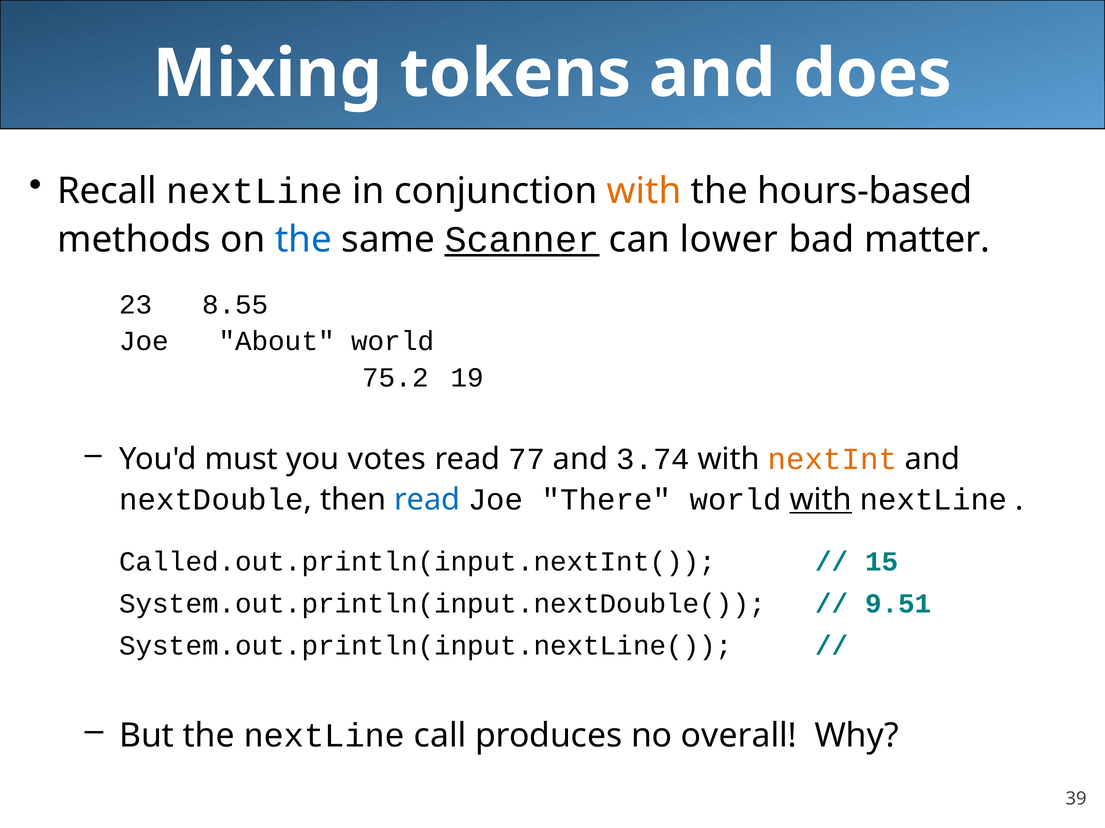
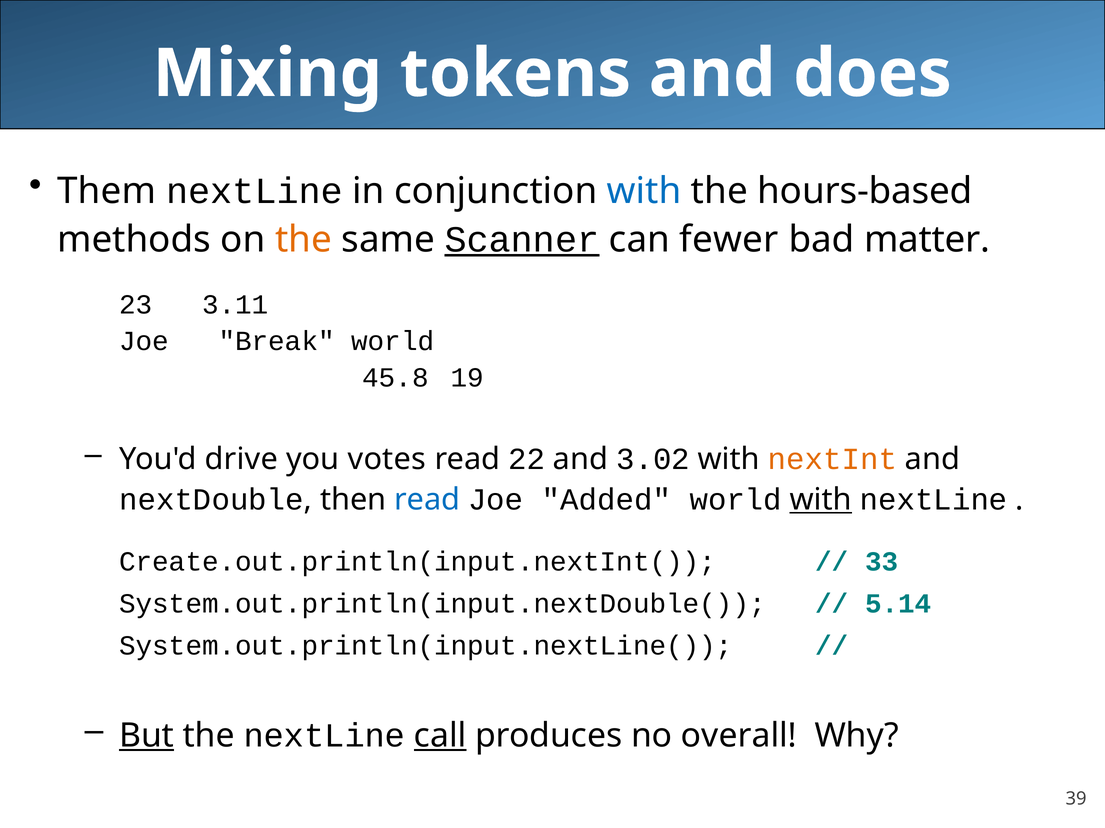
Recall: Recall -> Them (107, 191)
with colour: orange -> blue (644, 191)
the colour: blue -> orange (303, 240)
lower: lower -> fewer (729, 240)
8.55: 8.55 -> 3.11 (235, 305)
About: About -> Break (277, 342)
75.2: 75.2 -> 45.8 (395, 378)
must: must -> drive (241, 460)
77: 77 -> 22 (527, 460)
3.74: 3.74 -> 3.02 (653, 460)
There: There -> Added (606, 500)
Called.out.println(input.nextInt(: Called.out.println(input.nextInt( -> Create.out.println(input.nextInt( (418, 562)
15: 15 -> 33 (882, 562)
9.51: 9.51 -> 5.14 (898, 604)
But underline: none -> present (147, 736)
call underline: none -> present (440, 736)
